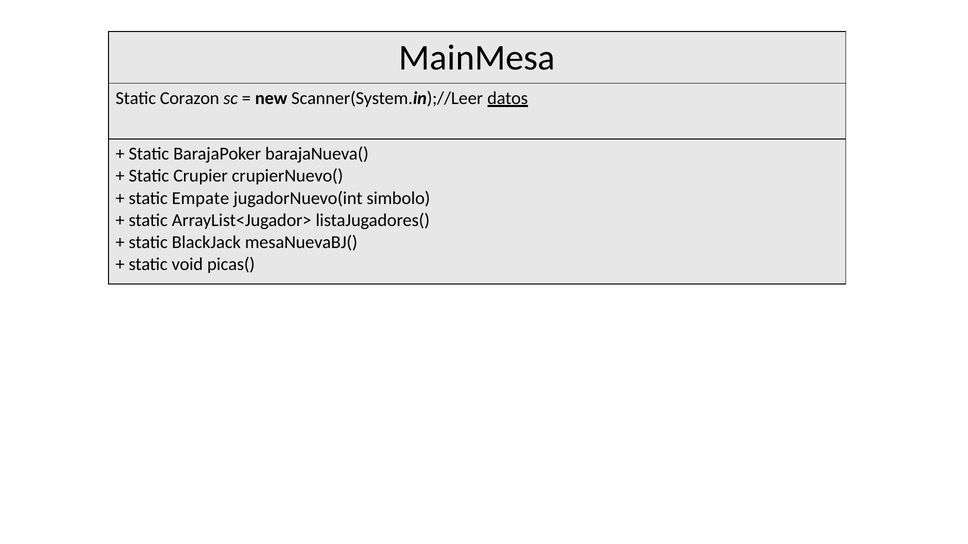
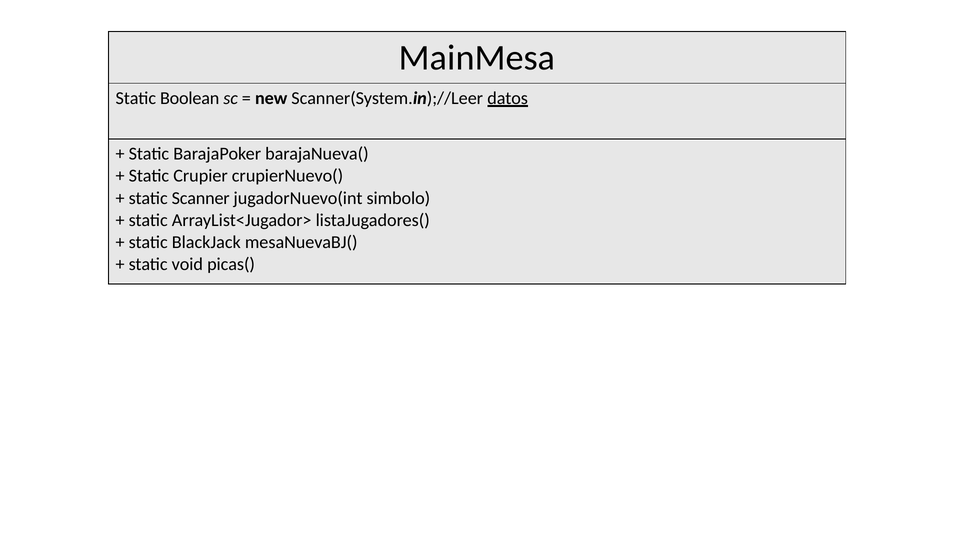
Corazon: Corazon -> Boolean (190, 98)
Empate: Empate -> Scanner (201, 198)
